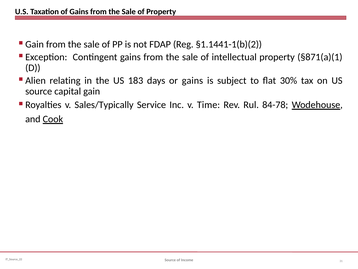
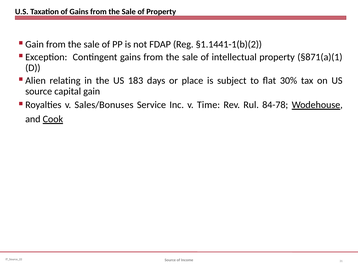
or gains: gains -> place (192, 80)
Sales/Typically: Sales/Typically -> Sales/Bonuses (104, 105)
